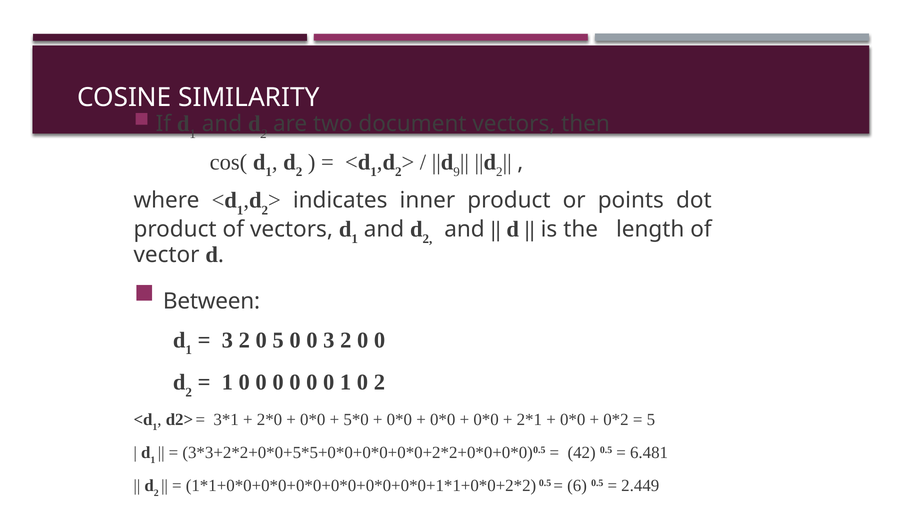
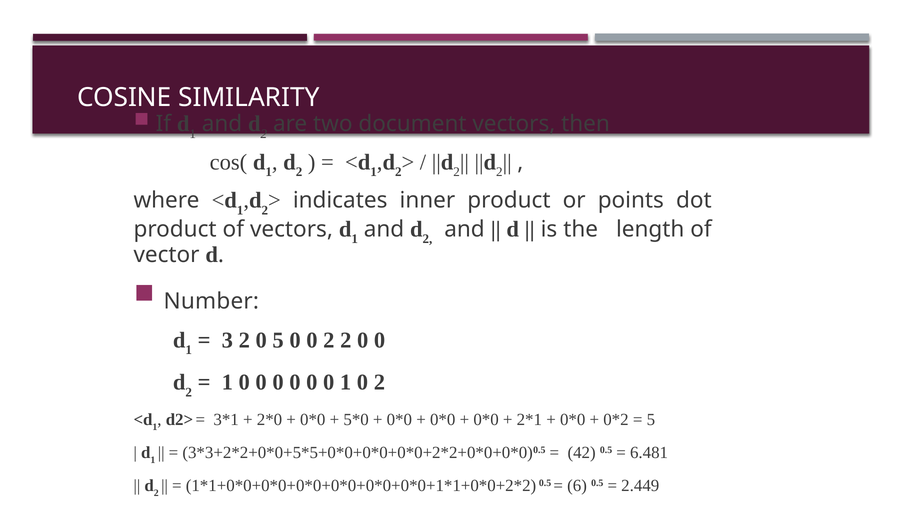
9: 9 -> 2 (457, 172)
Between: Between -> Number (211, 301)
0 0 3: 3 -> 2 (329, 340)
